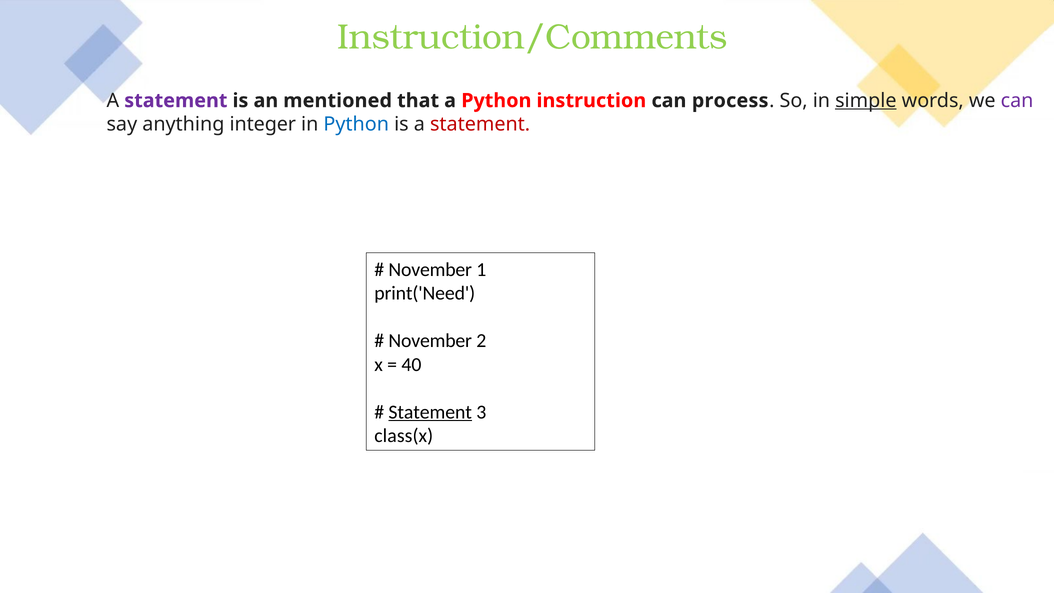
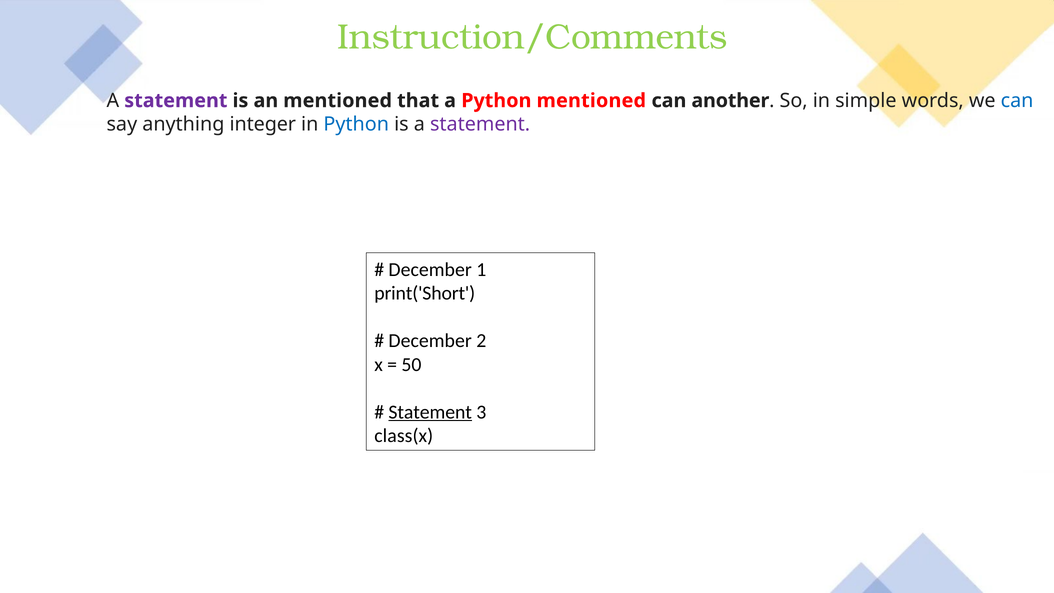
Python instruction: instruction -> mentioned (591, 101)
process: process -> another (730, 101)
simple underline: present -> none (866, 101)
can colour: purple -> blue (1017, 101)
statement colour: red -> purple (480, 124)
November: November -> December (430, 270)
print('Need: print('Need -> print('Short (425, 293)
November: November -> December (430, 341)
40: 40 -> 50 (411, 364)
